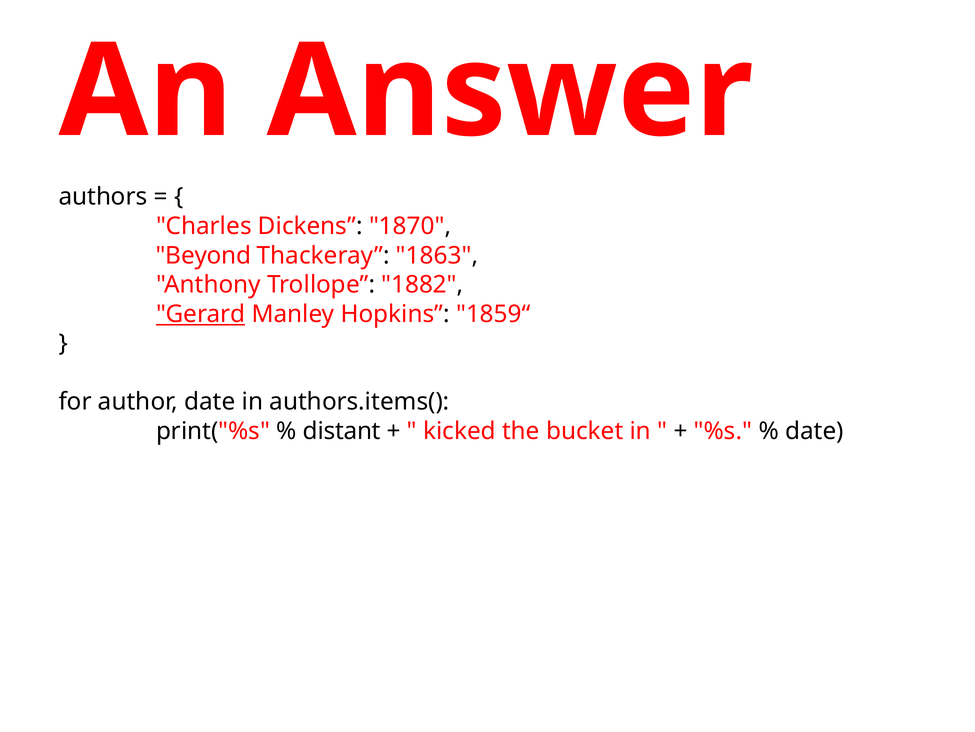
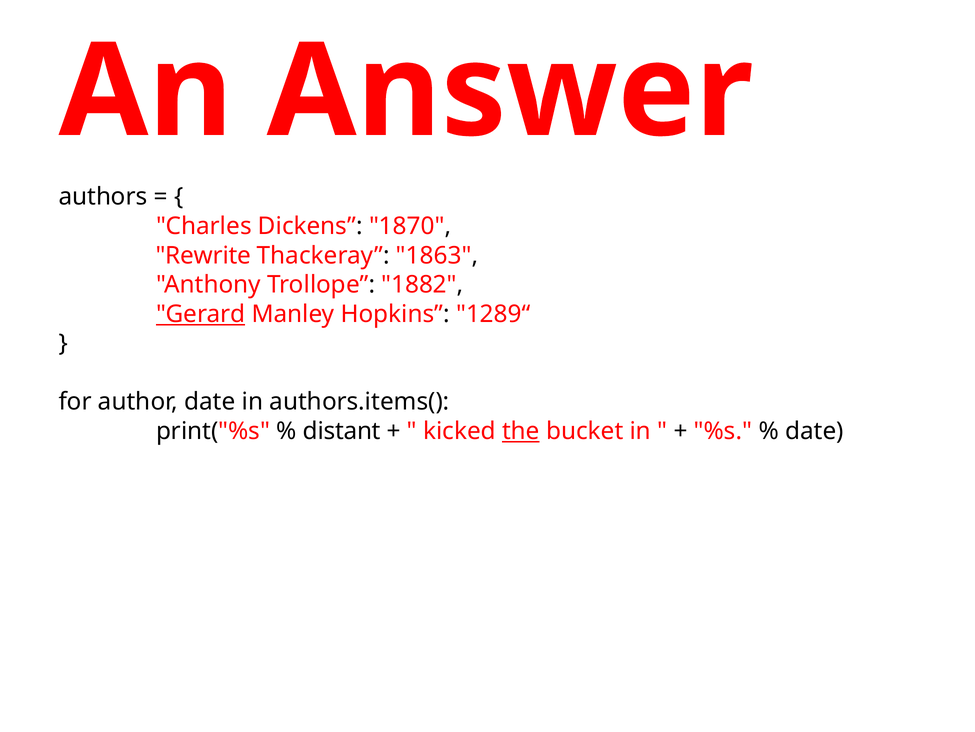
Beyond: Beyond -> Rewrite (203, 255)
1859“: 1859“ -> 1289“ (493, 314)
the underline: none -> present (521, 431)
